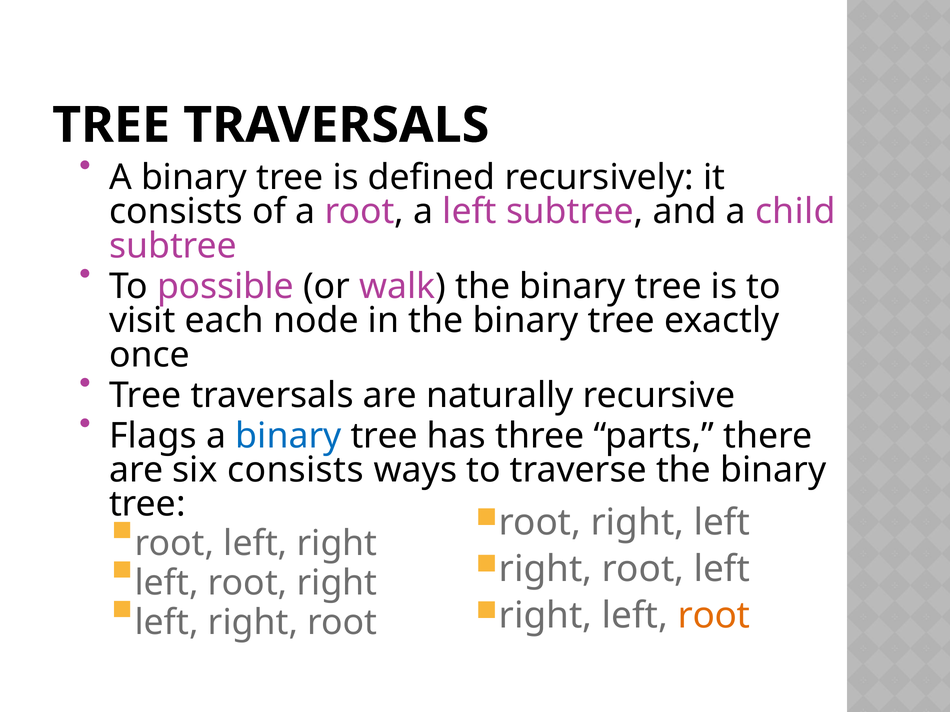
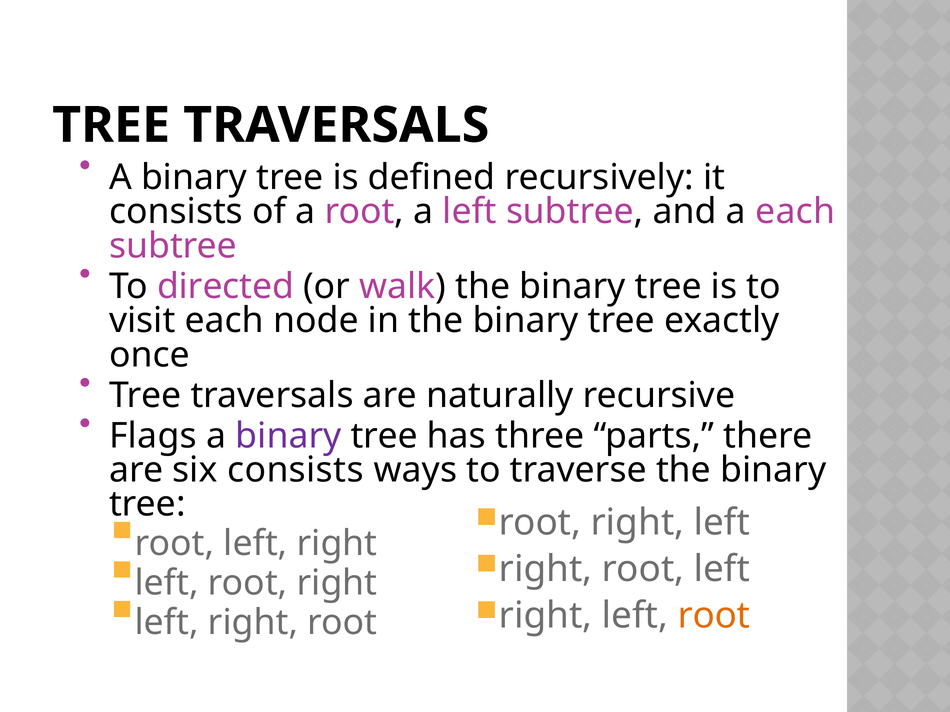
a child: child -> each (795, 212)
possible: possible -> directed (226, 287)
binary colour: blue -> purple (288, 436)
